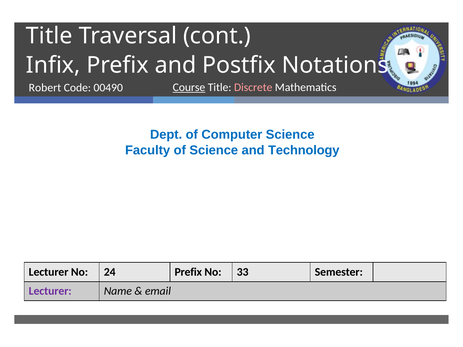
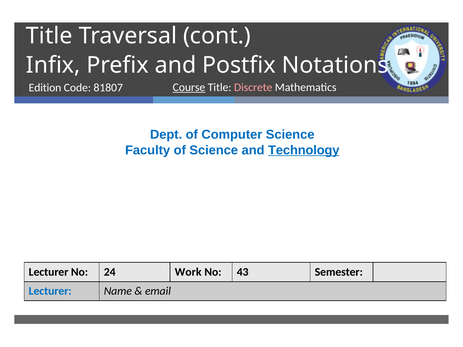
Robert: Robert -> Edition (45, 88)
00490: 00490 -> 81807 (108, 88)
Technology underline: none -> present (304, 150)
24 Prefix: Prefix -> Work (188, 272)
33: 33 -> 43 (243, 272)
Lecturer colour: purple -> blue (50, 291)
